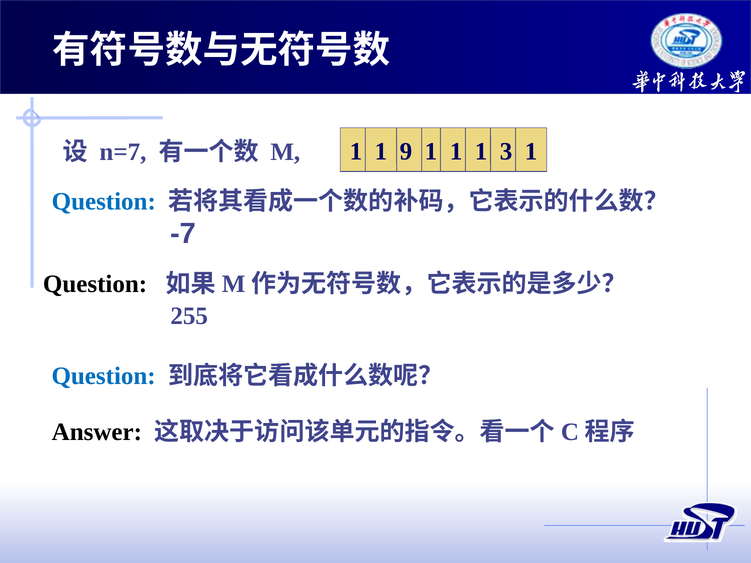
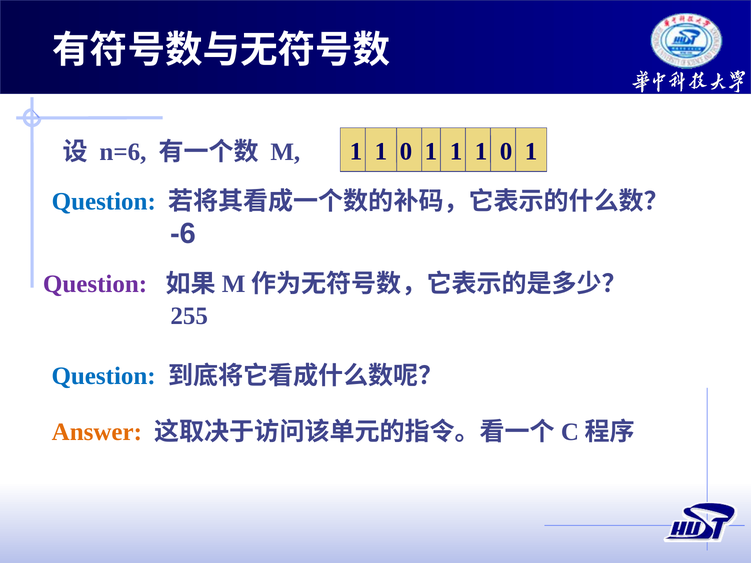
9: 9 -> 0 (406, 152)
1 1 1 3: 3 -> 0 (506, 152)
n=7: n=7 -> n=6 (123, 152)
-7: -7 -> -6 (183, 234)
Question colour: black -> purple (95, 284)
Answer colour: black -> orange (97, 432)
